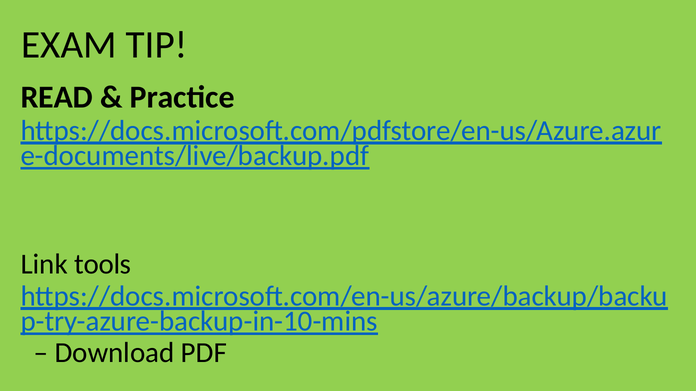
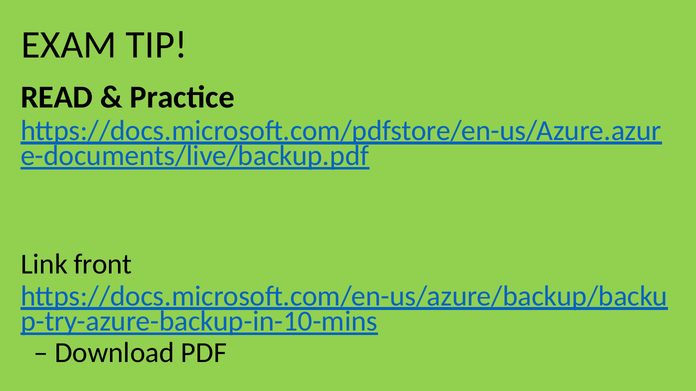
tools: tools -> front (103, 265)
